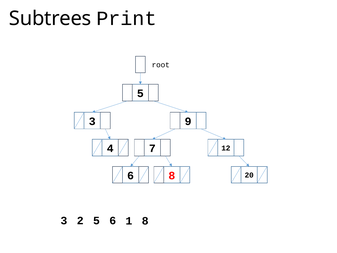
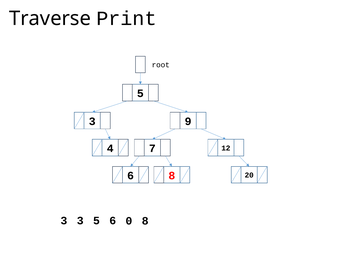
Subtrees: Subtrees -> Traverse (50, 18)
3 2: 2 -> 3 (80, 220)
1: 1 -> 0 (129, 221)
